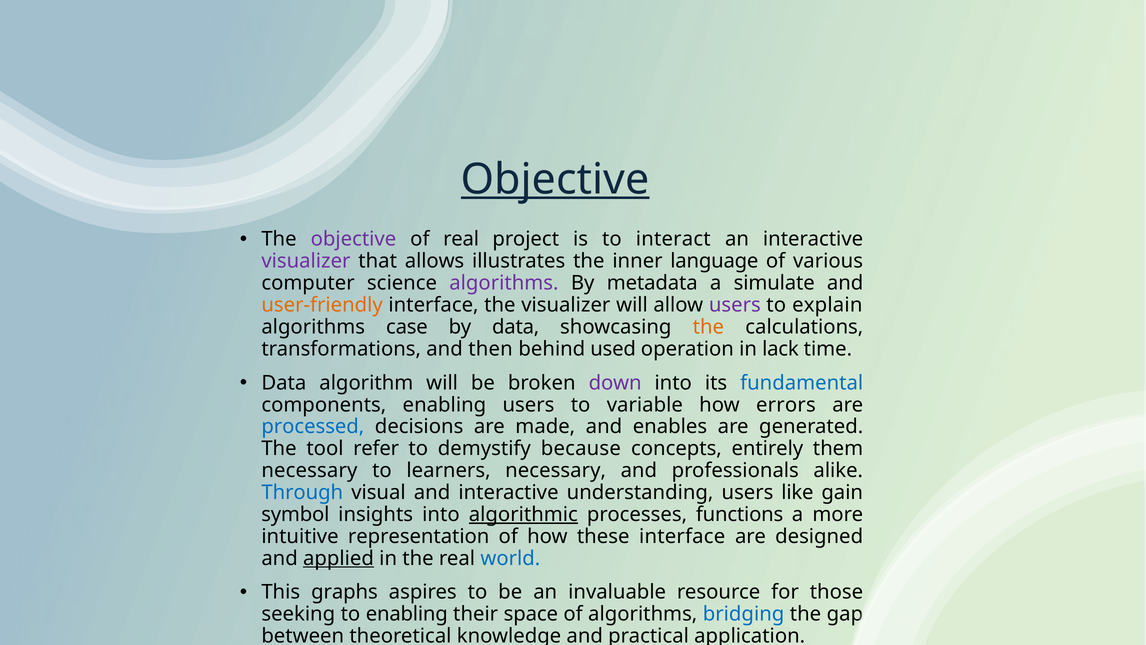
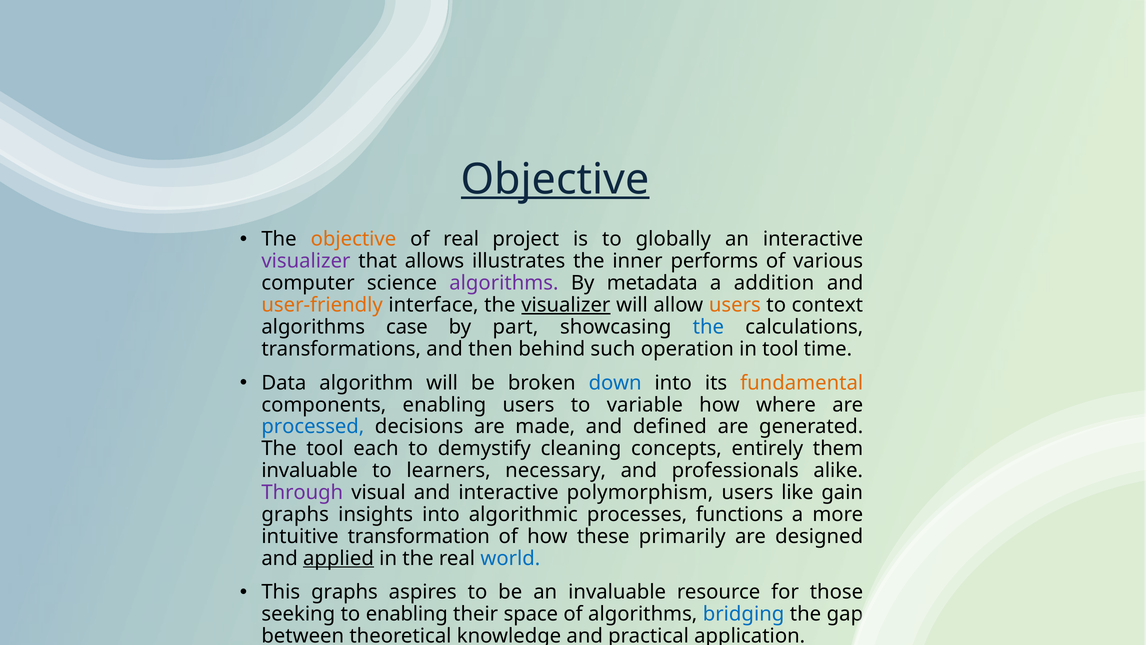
objective colour: purple -> orange (353, 239)
interact: interact -> globally (673, 239)
language: language -> performs (714, 261)
simulate: simulate -> addition (774, 283)
visualizer underline: none -> present (566, 305)
users colour: purple -> orange (735, 305)
explain: explain -> context (827, 305)
by data: data -> part (515, 327)
the colour: orange -> blue (708, 327)
used: used -> such (613, 349)
in lack: lack -> tool (780, 349)
down colour: purple -> blue (615, 383)
fundamental colour: blue -> orange (802, 383)
errors: errors -> where (786, 405)
enables: enables -> defined (670, 426)
refer: refer -> each (376, 448)
because: because -> cleaning (581, 448)
necessary: necessary -> invaluable (310, 470)
Through colour: blue -> purple (302, 492)
understanding: understanding -> polymorphism (640, 492)
symbol: symbol -> graphs (295, 514)
algorithmic underline: present -> none (523, 514)
representation: representation -> transformation (419, 536)
these interface: interface -> primarily (682, 536)
